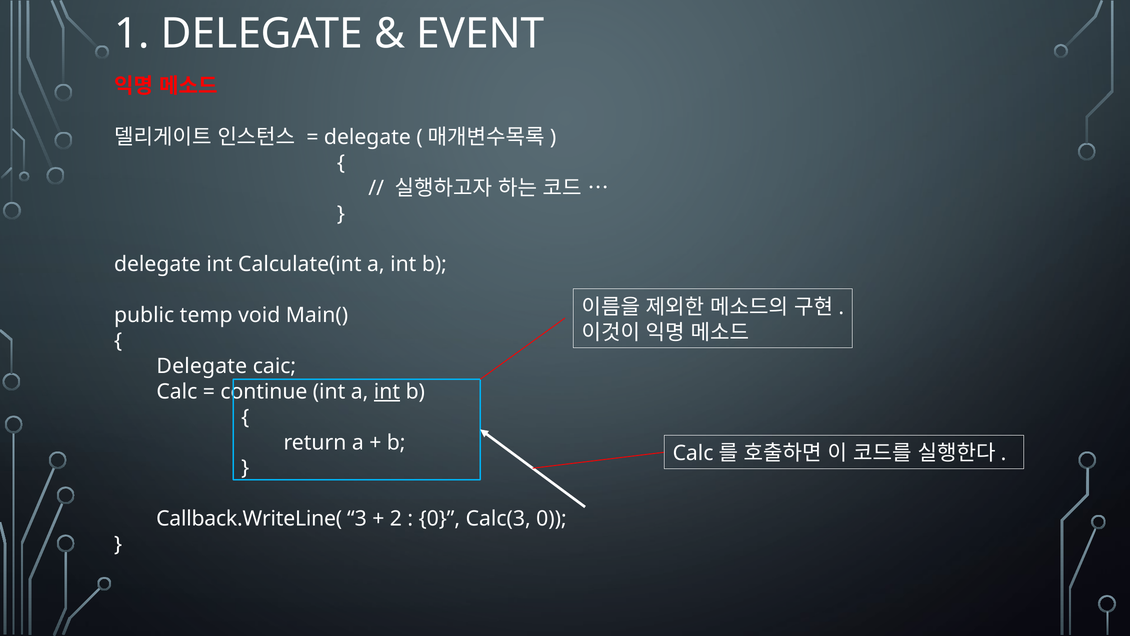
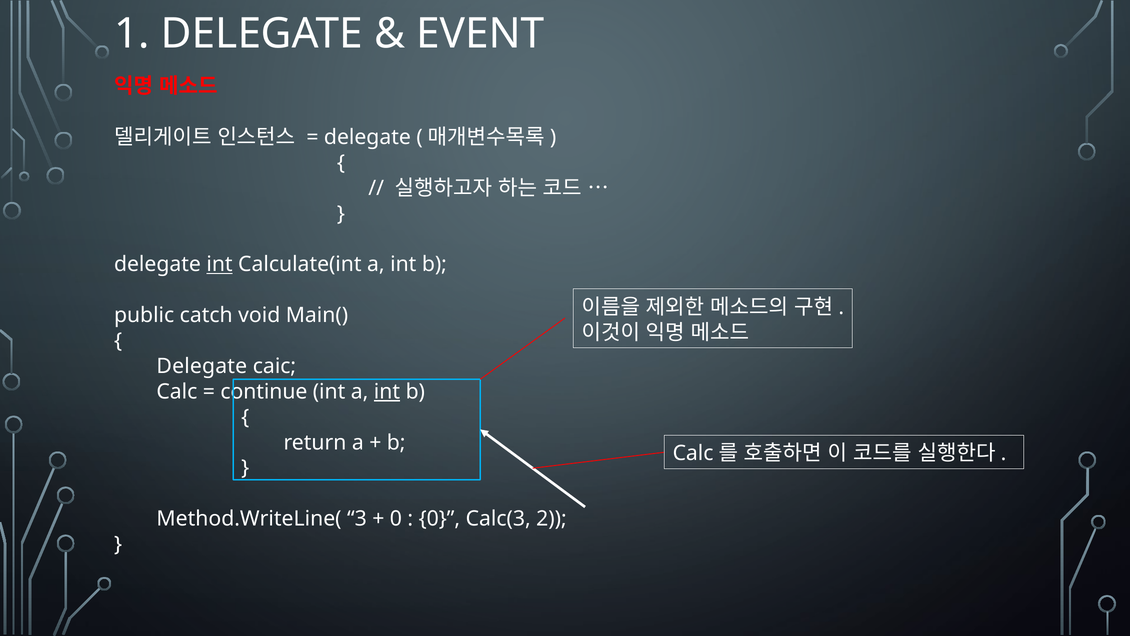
int underline: none -> present (220, 264)
temp: temp -> catch (206, 315)
Callback.WriteLine(: Callback.WriteLine( -> Method.WriteLine( (249, 519)
2: 2 -> 0 (396, 519)
Calc(3 0: 0 -> 2 (551, 519)
